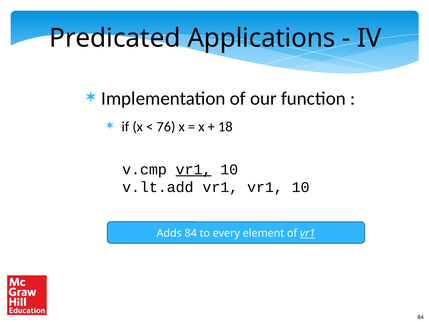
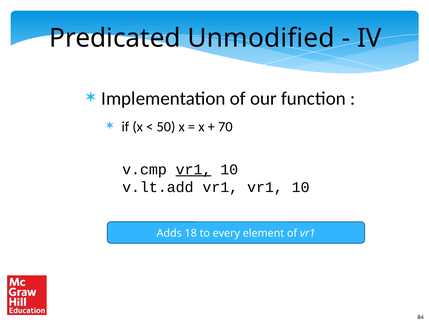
Applications: Applications -> Unmodified (261, 38)
76: 76 -> 50 (166, 127)
18: 18 -> 70 (225, 127)
Adds 84: 84 -> 18 (191, 233)
vr1 underline: present -> none (308, 233)
